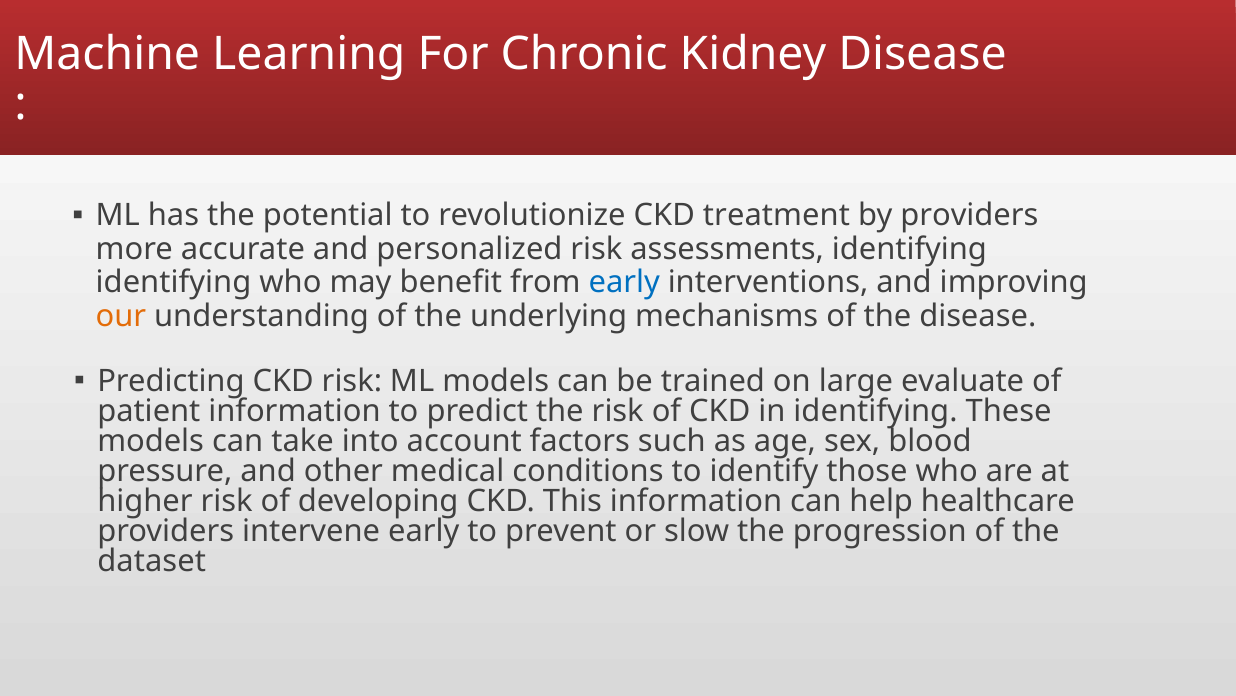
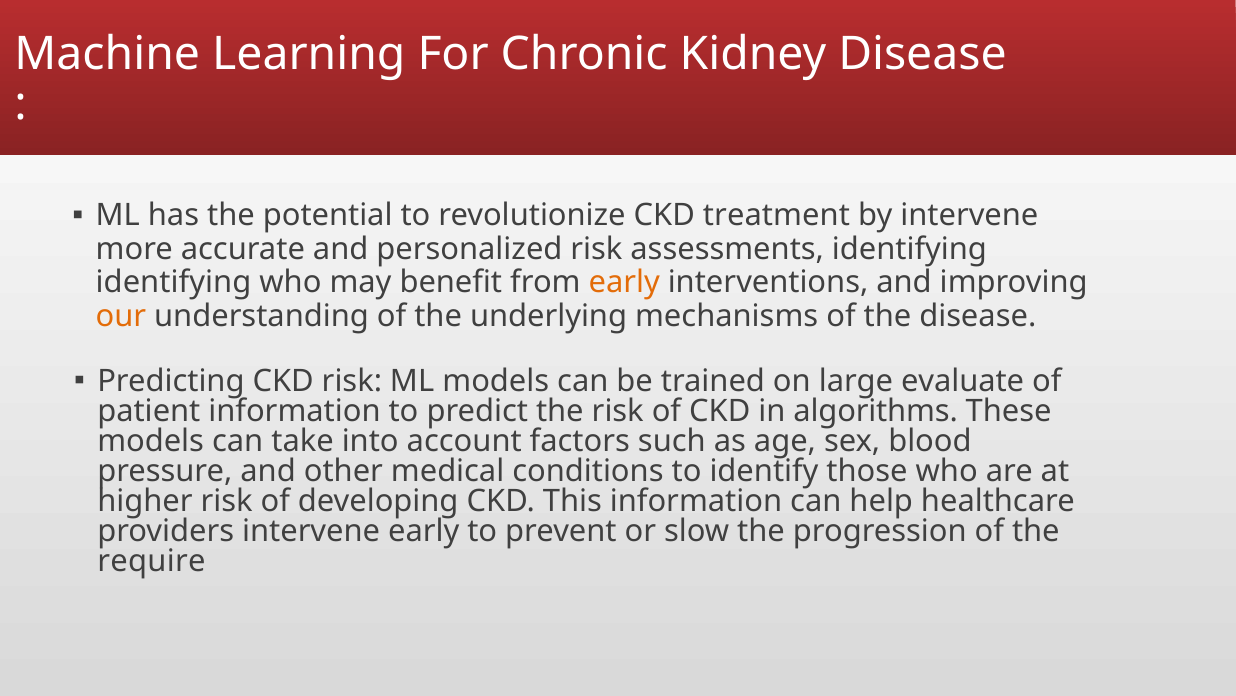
by providers: providers -> intervene (969, 215)
early colour: blue -> orange (624, 282)
in identifying: identifying -> algorithms (876, 411)
dataset: dataset -> require (152, 561)
